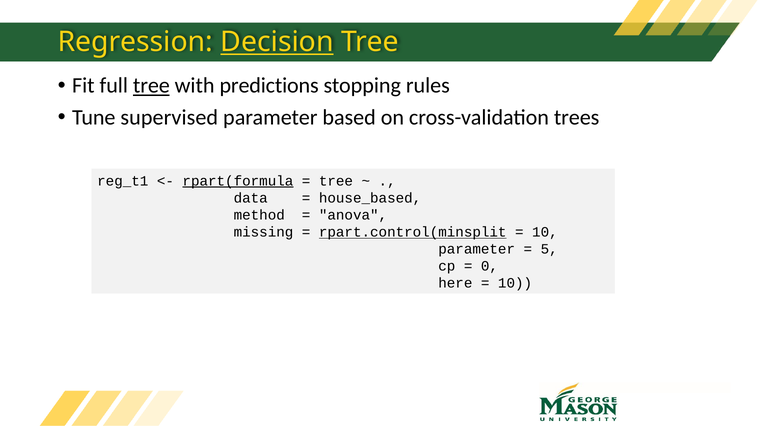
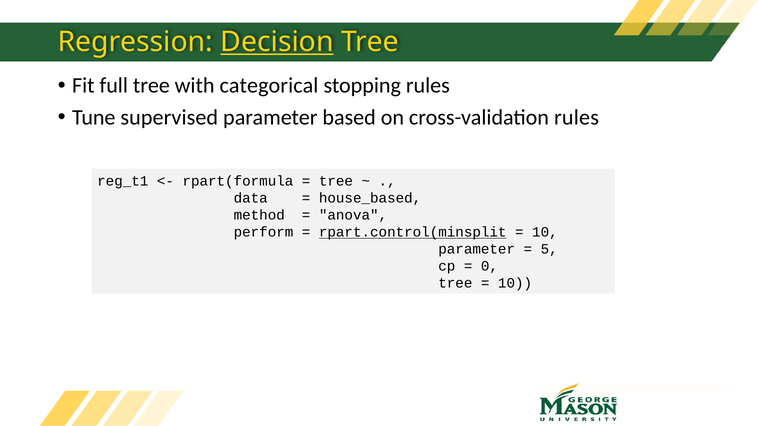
tree underline: present -> none (151, 86)
predictions: predictions -> categorical (269, 86)
cross-validation trees: trees -> rules (576, 118)
rpart(formula underline: present -> none (238, 181)
missing: missing -> perform (263, 232)
here: here -> tree (455, 284)
